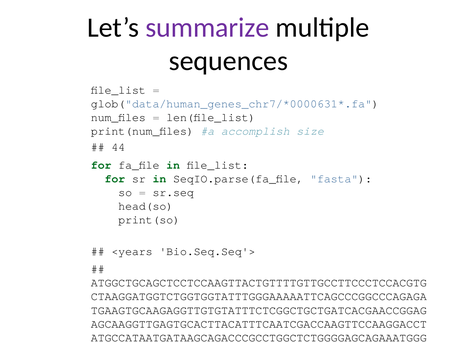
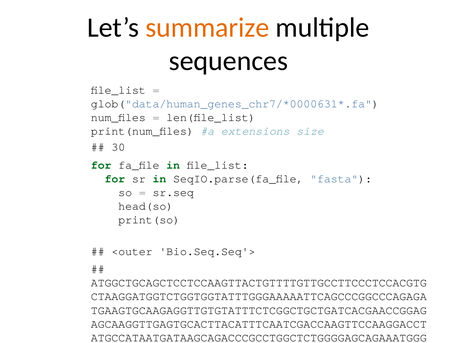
summarize colour: purple -> orange (207, 27)
accomplish: accomplish -> extensions (255, 131)
44: 44 -> 30 (118, 147)
<years: <years -> <outer (132, 251)
